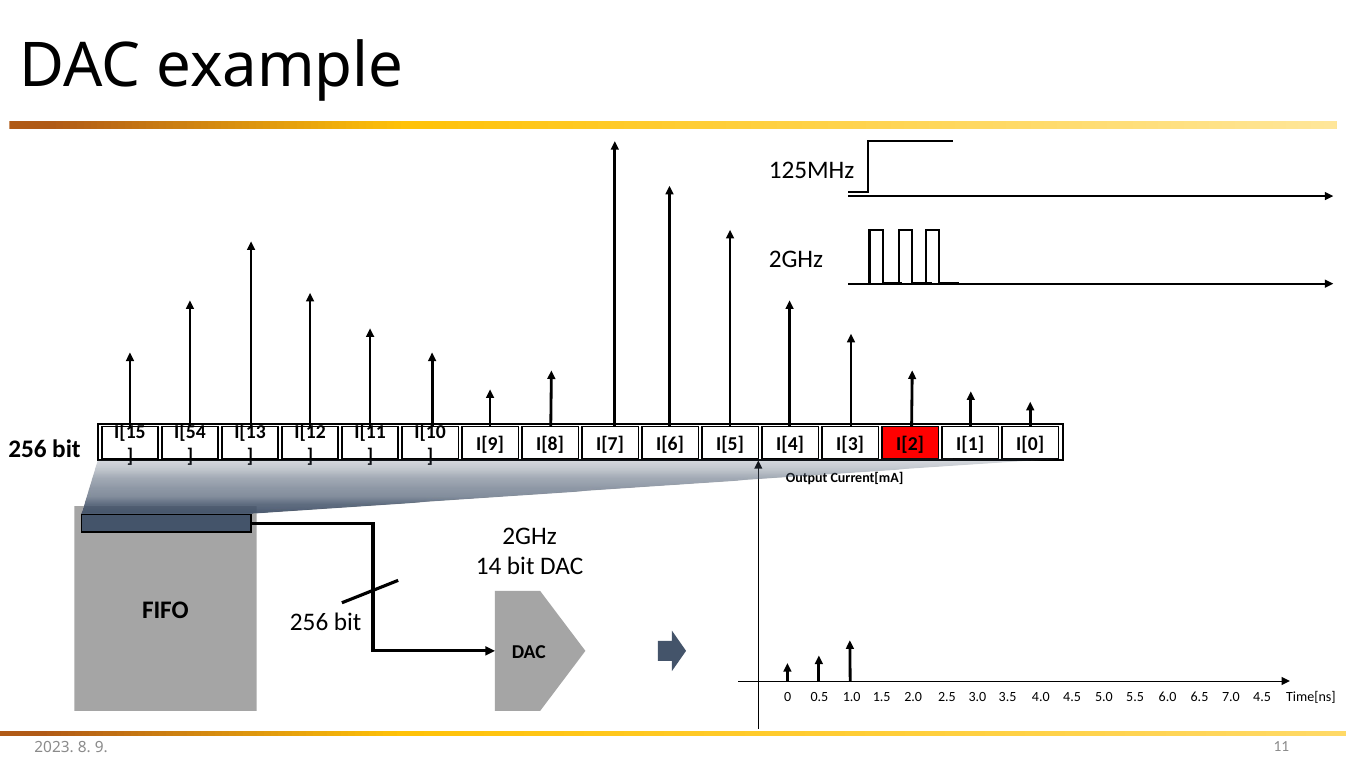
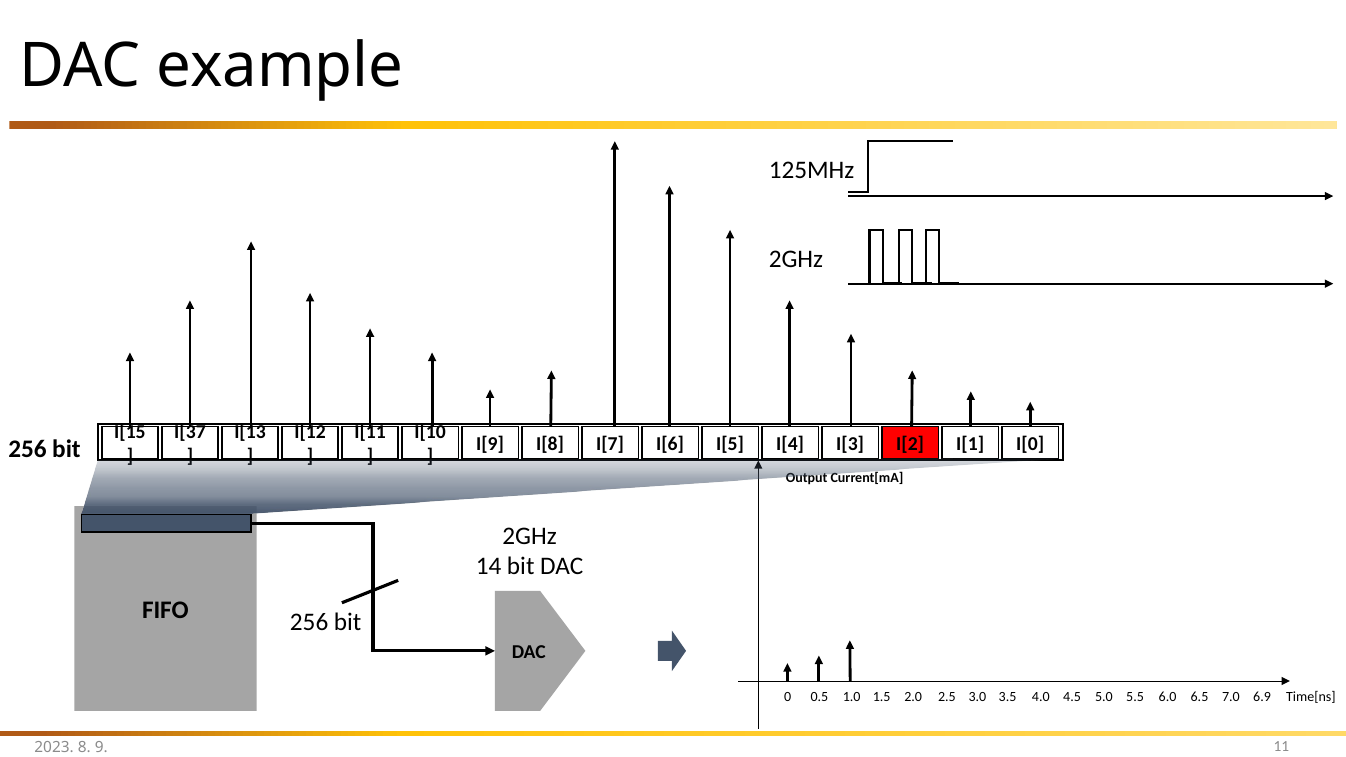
I[54: I[54 -> I[37 (190, 432)
7.0 4.5: 4.5 -> 6.9 (1262, 697)
